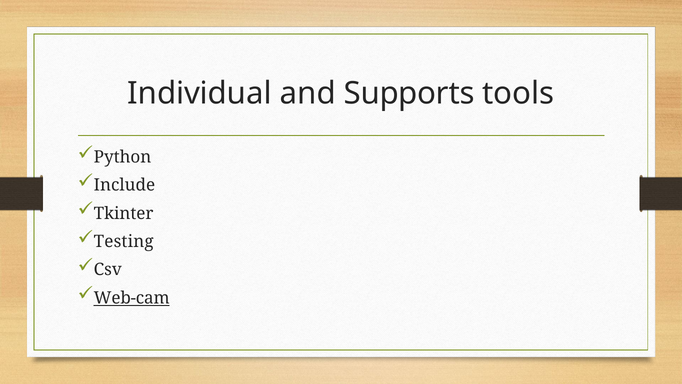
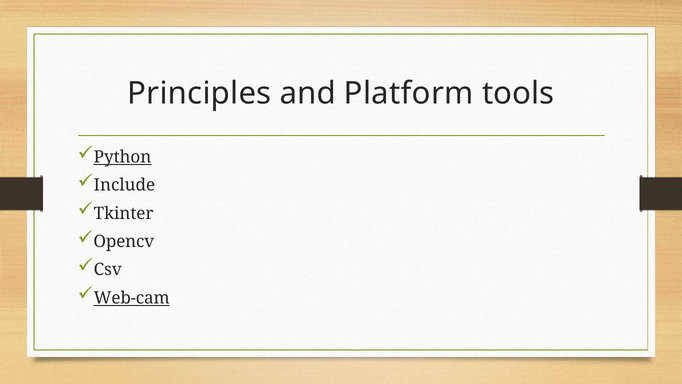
Individual: Individual -> Principles (199, 94)
Supports: Supports -> Platform (409, 94)
Python underline: none -> present (123, 157)
Testing: Testing -> Opencv (124, 241)
